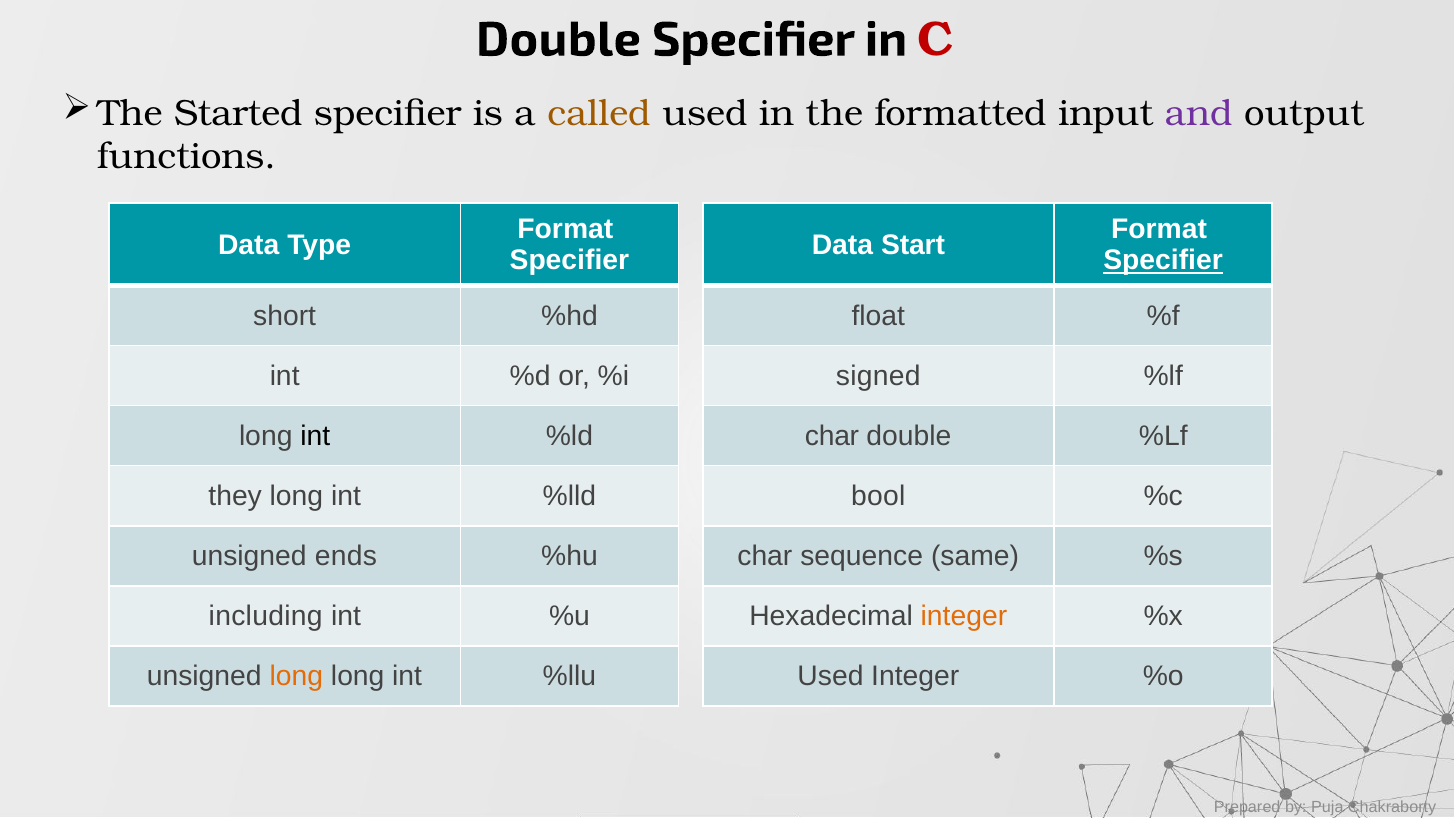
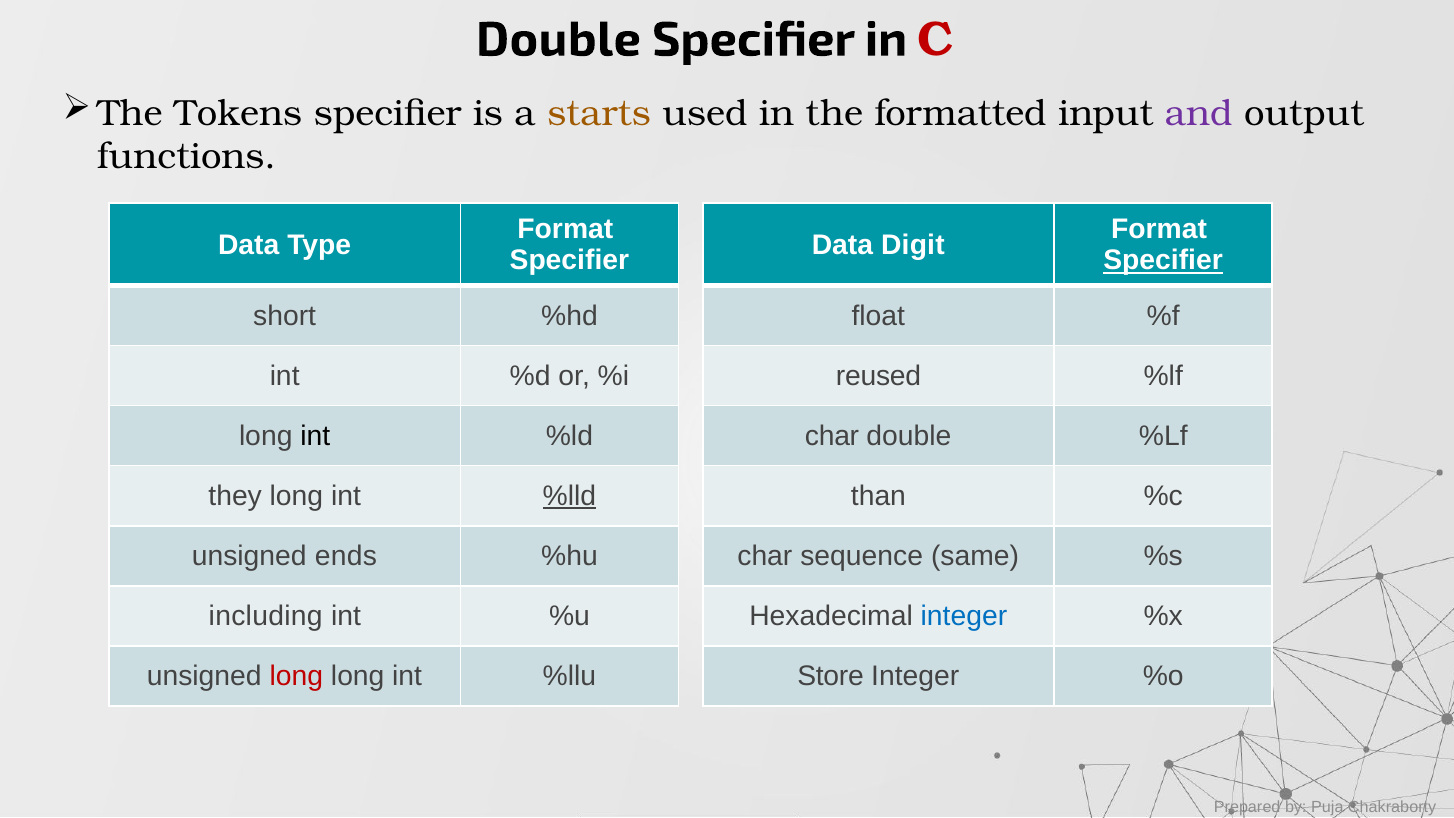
Started: Started -> Tokens (238, 113)
called: called -> starts (599, 113)
Start: Start -> Digit (913, 245)
signed: signed -> reused (879, 376)
%lld underline: none -> present (569, 496)
bool: bool -> than (878, 496)
integer colour: orange -> blue (964, 616)
long colour: orange -> red (296, 676)
Used: Used -> Store (831, 676)
